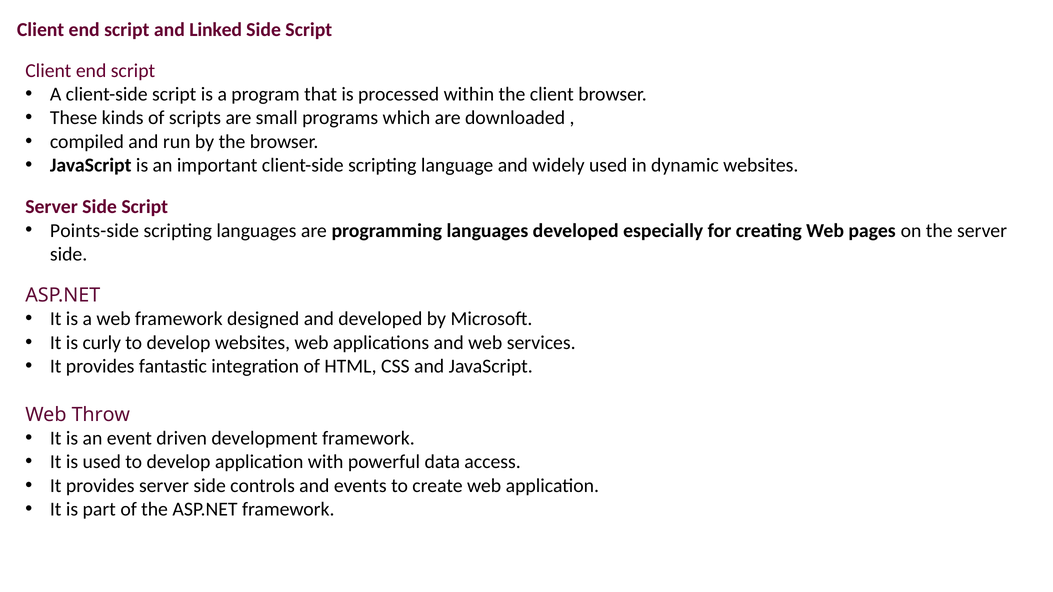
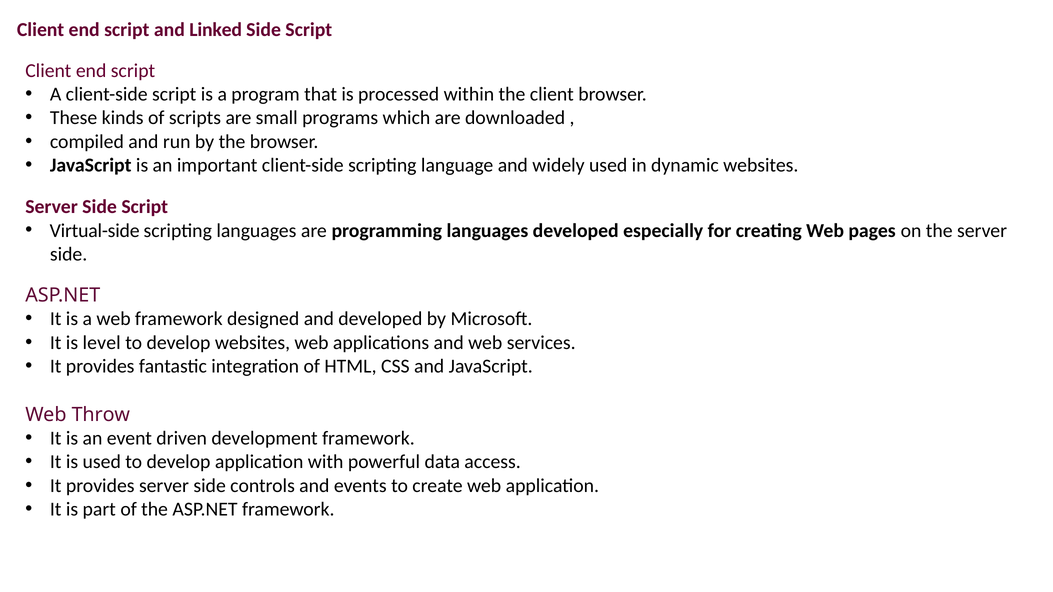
Points-side: Points-side -> Virtual-side (95, 231)
curly: curly -> level (102, 343)
